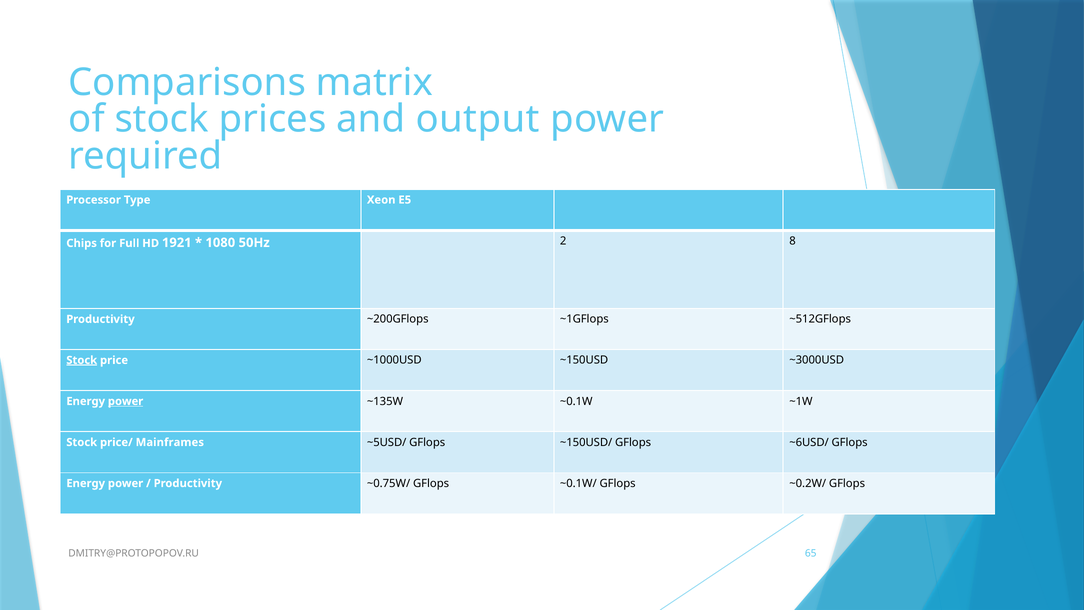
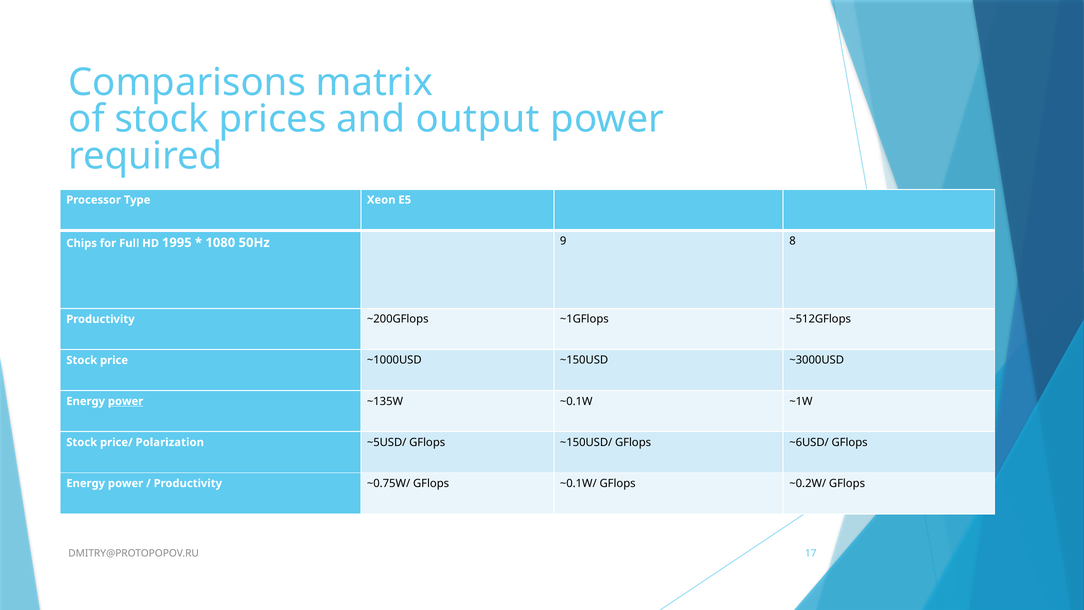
1921: 1921 -> 1995 (177, 243)
2: 2 -> 9 (563, 241)
Stock underline: present -> none (82, 360)
Mainframes: Mainframes -> Polarization (170, 442)
65: 65 -> 17 (811, 553)
